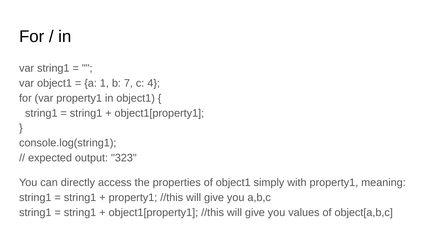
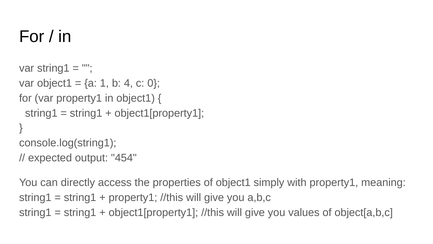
7: 7 -> 4 (128, 83)
4: 4 -> 0 (154, 83)
323: 323 -> 454 (124, 158)
